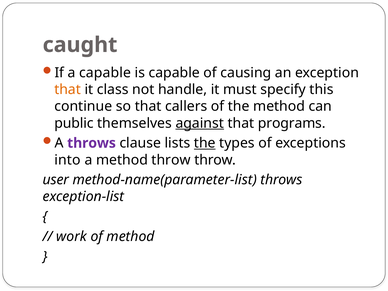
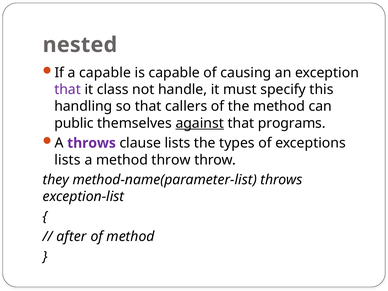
caught: caught -> nested (80, 45)
that colour: orange -> purple (68, 90)
continue: continue -> handling (83, 106)
the underline: present -> none (205, 143)
into: into -> lists (68, 160)
user: user -> they (56, 180)
work: work -> after (71, 236)
